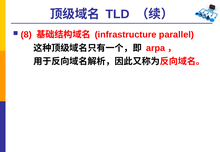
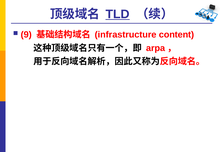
TLD underline: none -> present (118, 14)
8: 8 -> 9 (26, 35)
parallel: parallel -> content (177, 35)
